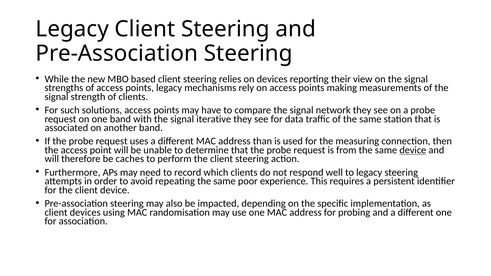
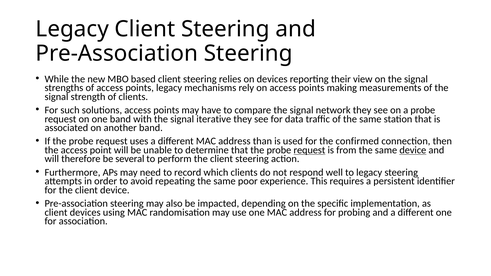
measuring: measuring -> confirmed (357, 141)
request underline: none -> present (309, 150)
caches: caches -> several (130, 159)
